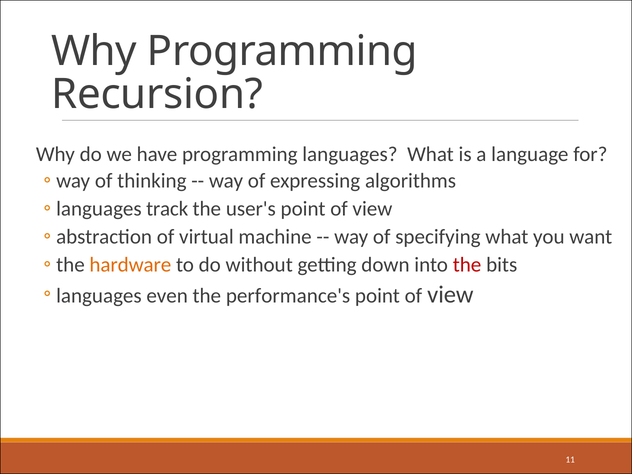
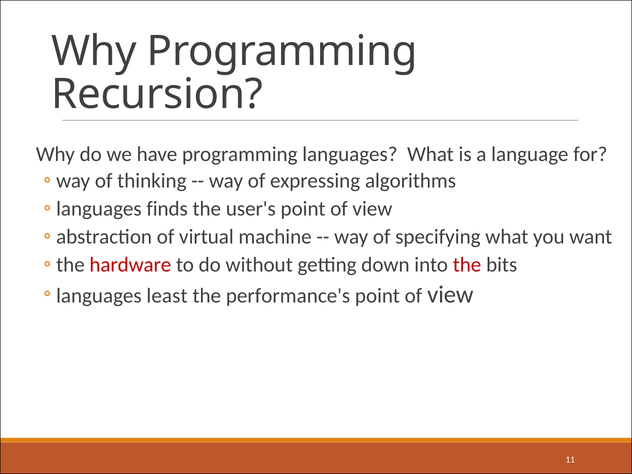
track: track -> finds (167, 209)
hardware colour: orange -> red (130, 265)
even: even -> least (167, 296)
